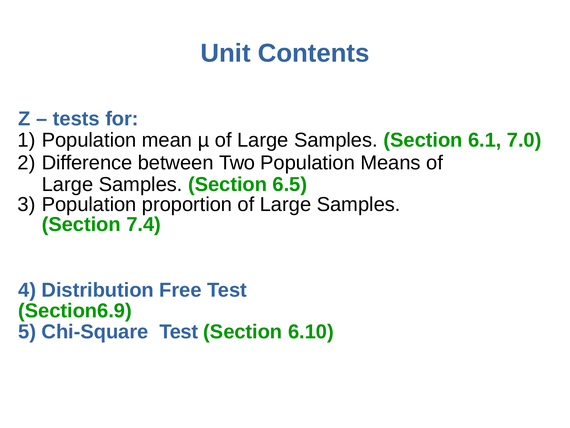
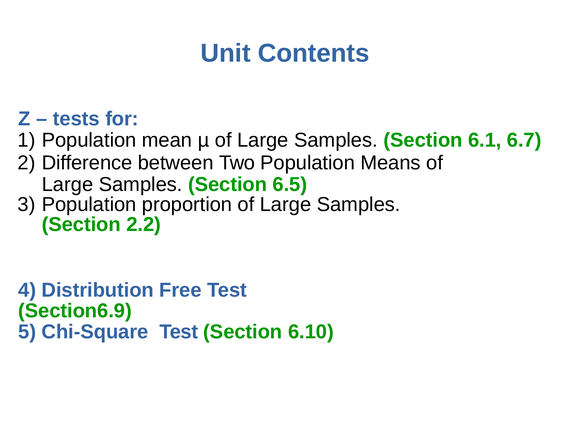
7.0: 7.0 -> 6.7 (524, 140)
7.4: 7.4 -> 2.2 (144, 224)
